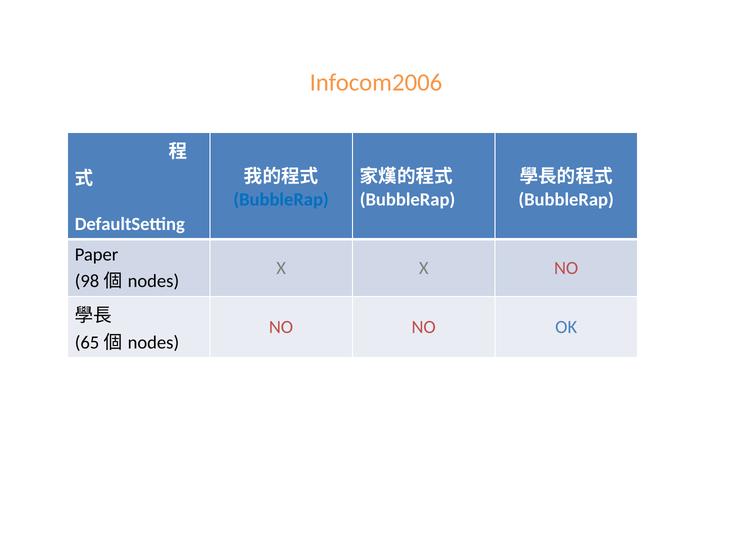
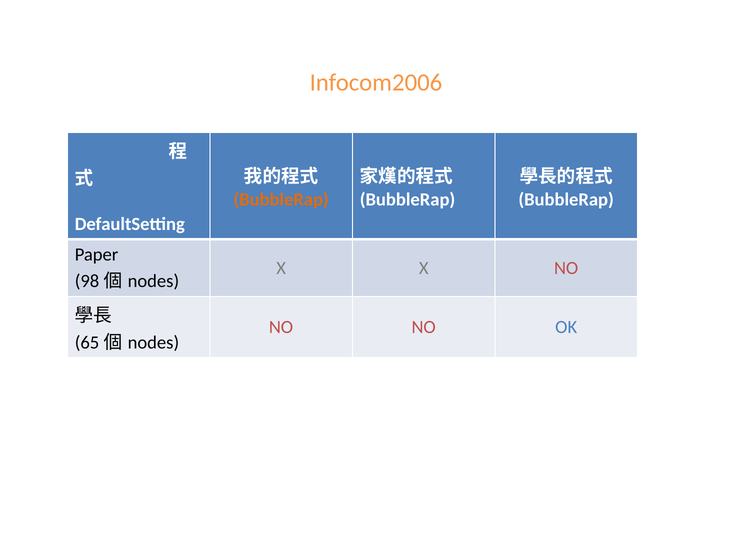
BubbleRap colour: blue -> orange (281, 200)
